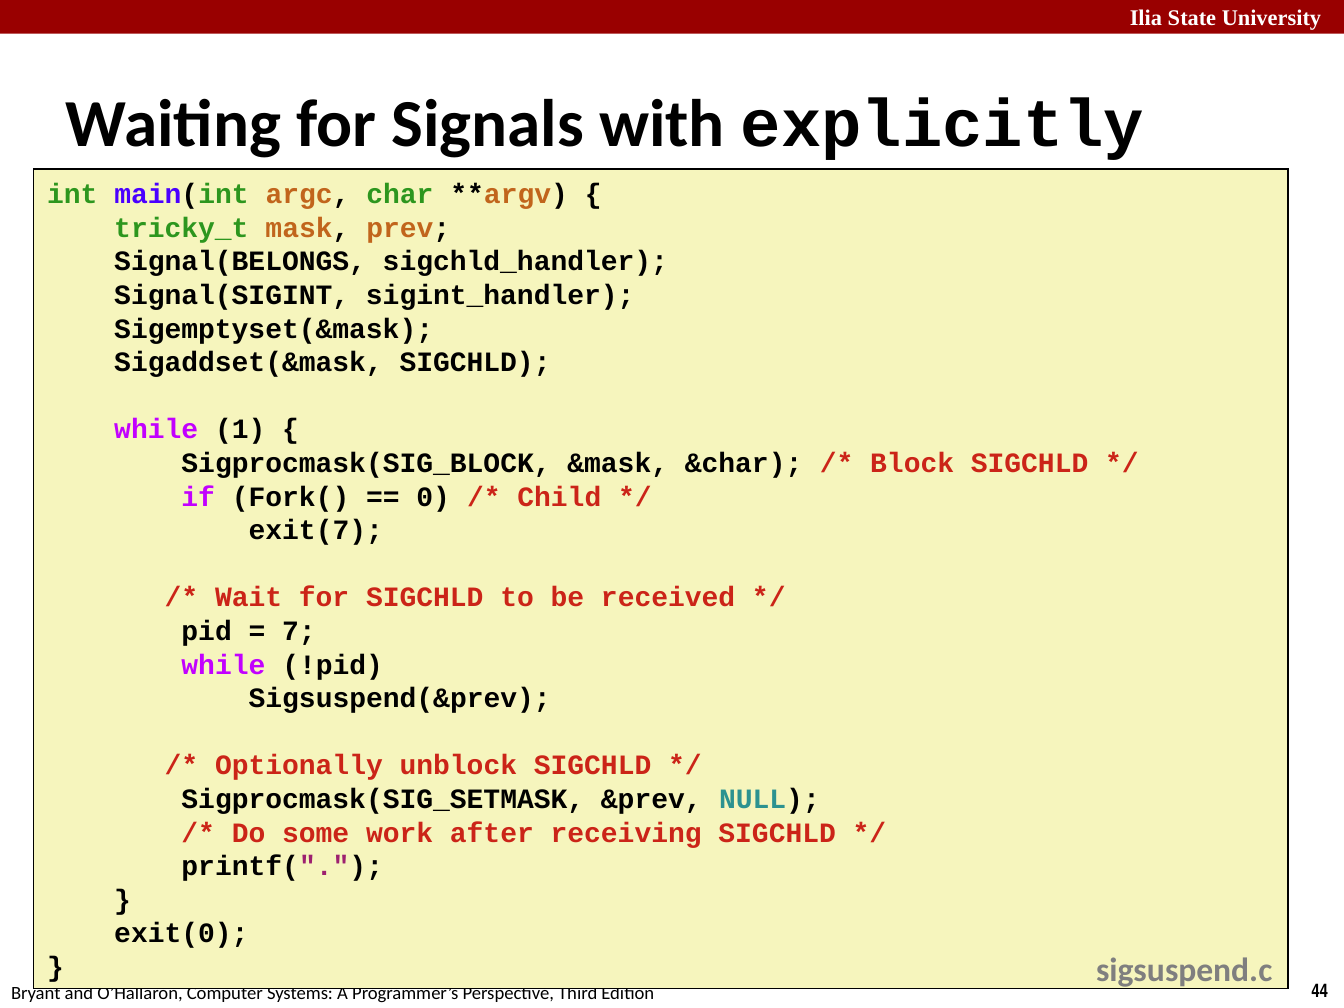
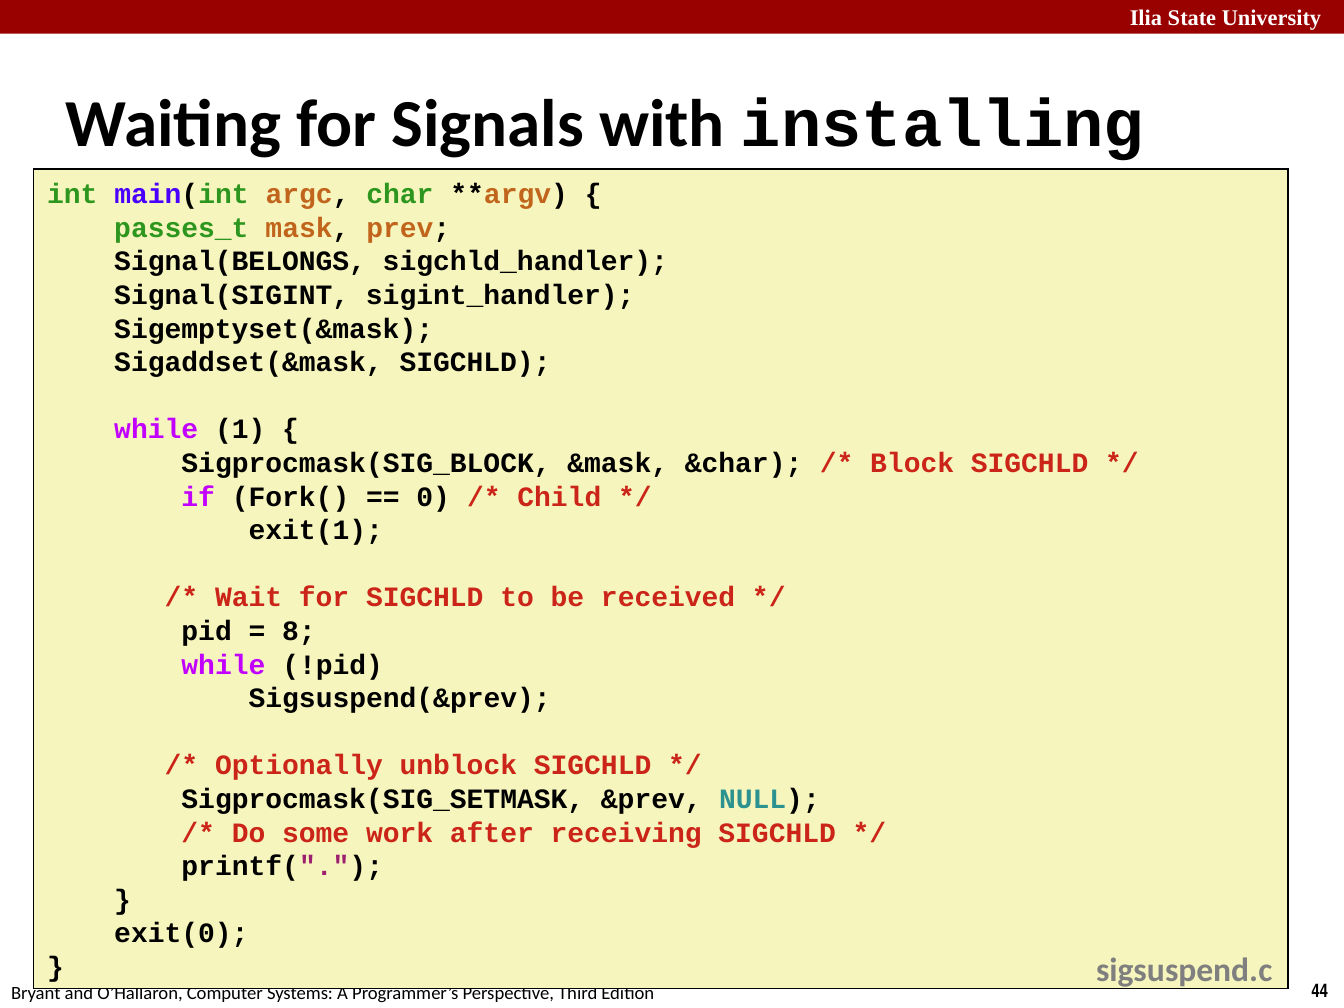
explicitly: explicitly -> installing (942, 125)
tricky_t: tricky_t -> passes_t (181, 228)
exit(7: exit(7 -> exit(1 (316, 530)
7: 7 -> 8 (299, 631)
